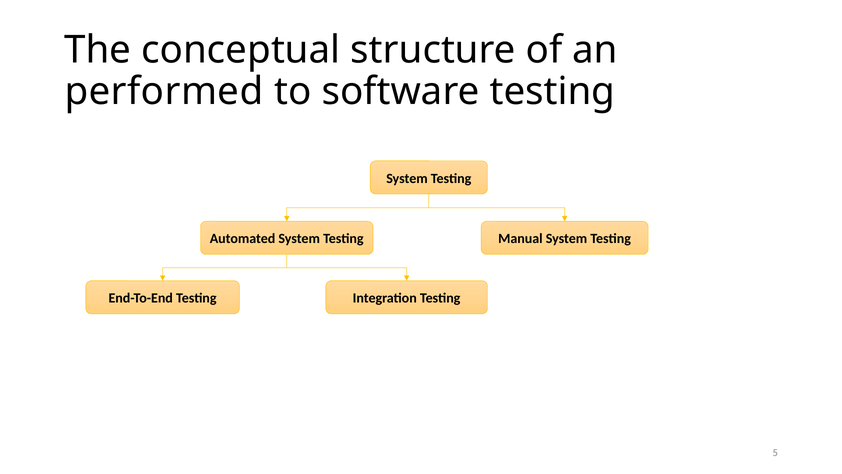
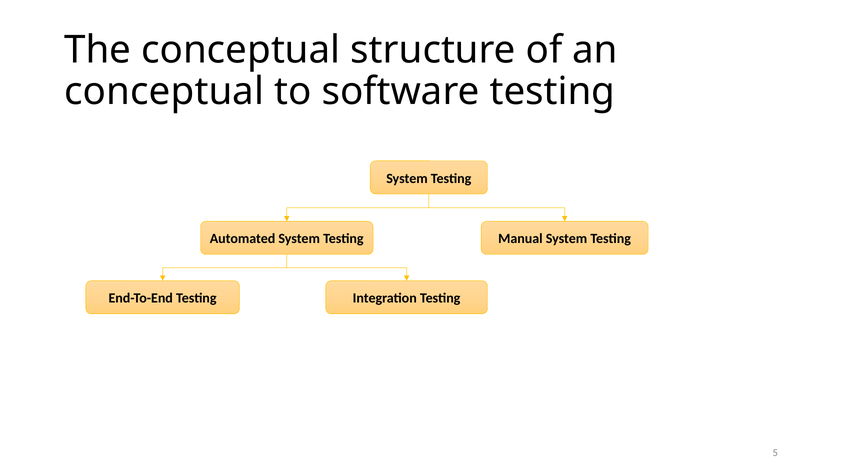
performed: performed -> conceptual (164, 92)
